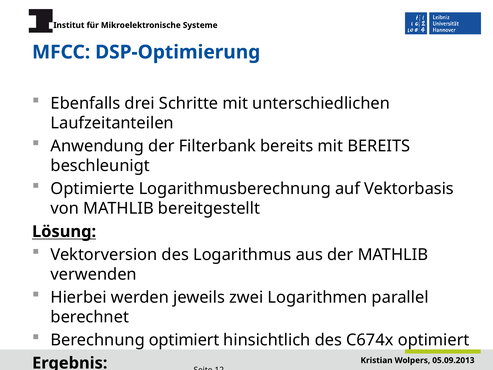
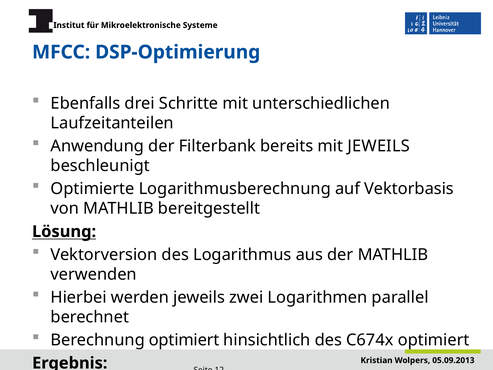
mit BEREITS: BEREITS -> JEWEILS (379, 146)
